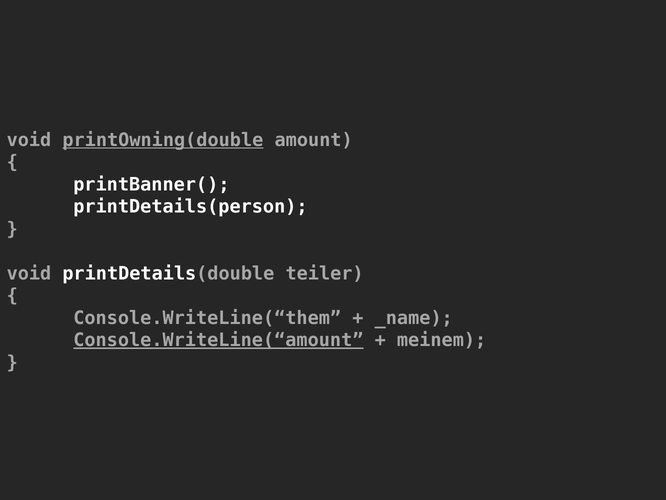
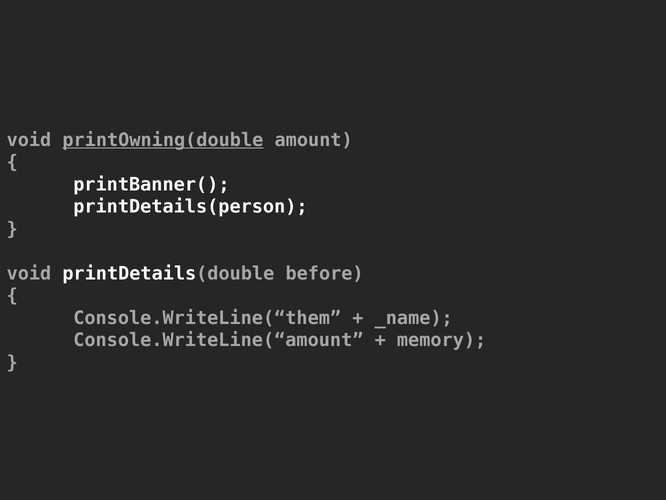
teiler: teiler -> before (325, 273)
Console.WriteLine(“amount underline: present -> none (218, 340)
meinem: meinem -> memory (442, 340)
